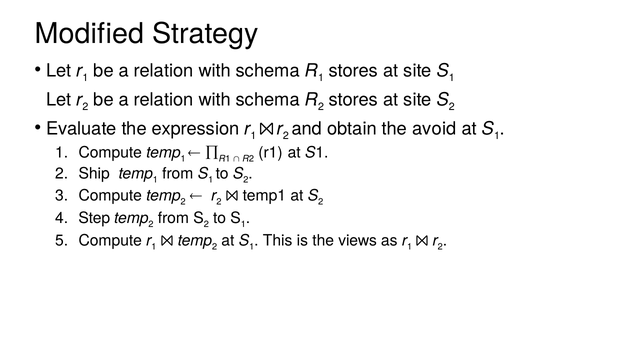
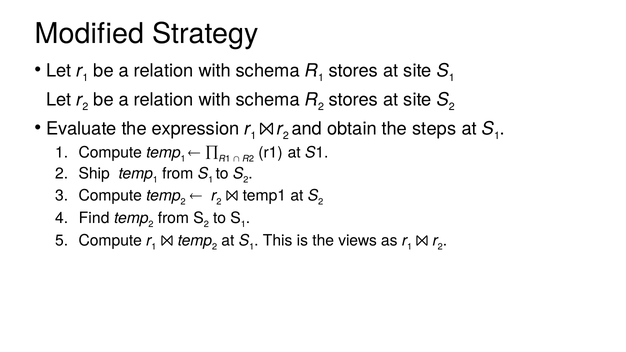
avoid: avoid -> steps (434, 129)
Step: Step -> Find (94, 218)
